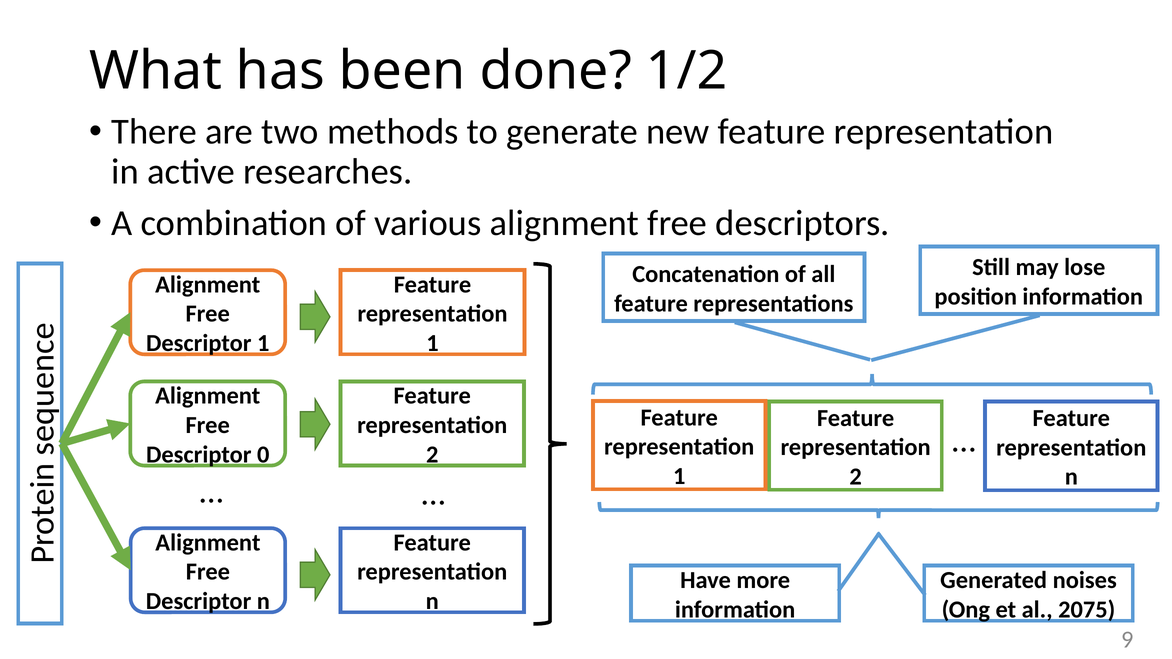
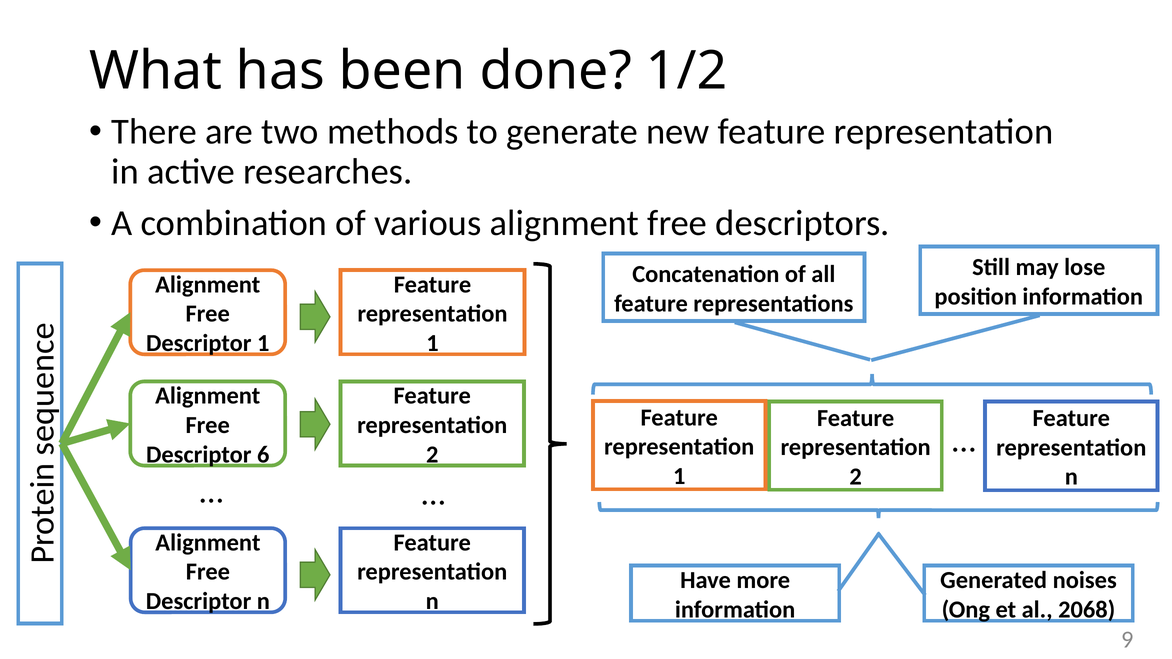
0: 0 -> 6 (263, 455)
2075: 2075 -> 2068 (1087, 610)
